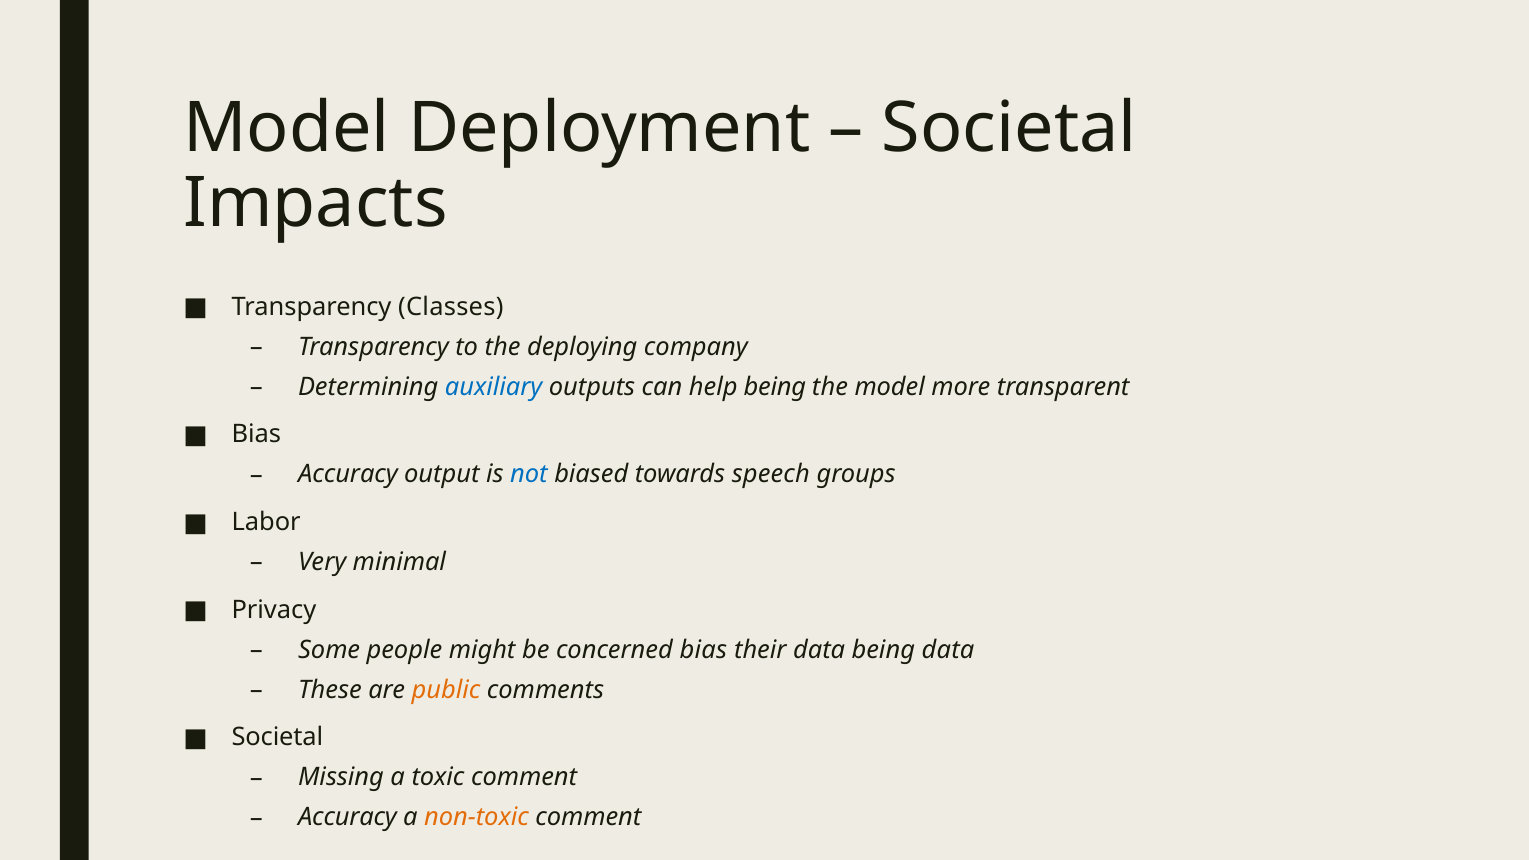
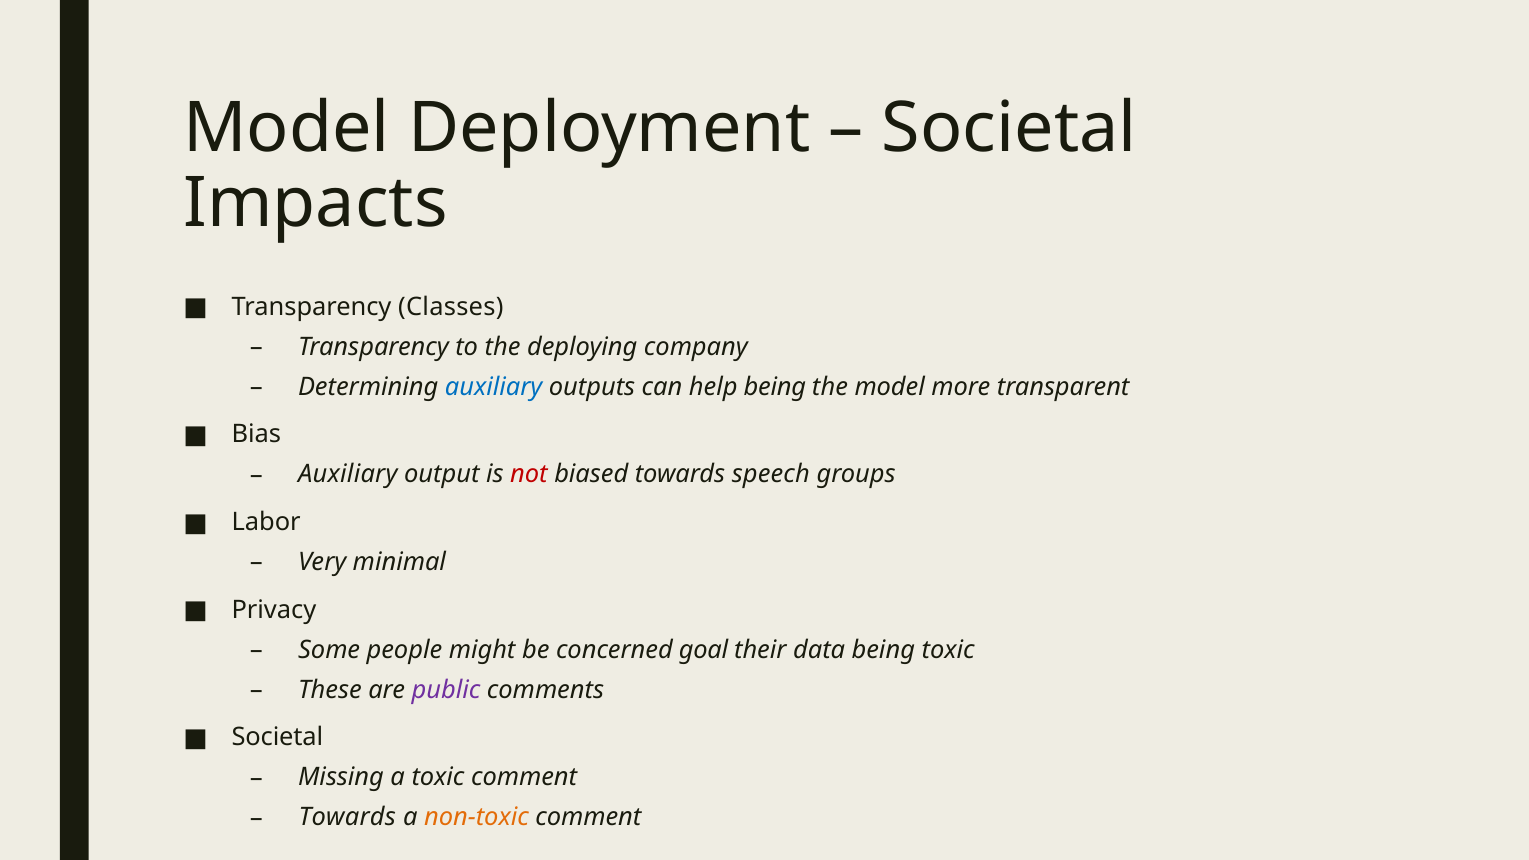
Accuracy: Accuracy -> Auxiliary (348, 474)
not colour: blue -> red (529, 474)
concerned bias: bias -> goal (704, 650)
being data: data -> toxic (948, 650)
public colour: orange -> purple (446, 690)
Accuracy: Accuracy -> Towards (347, 817)
